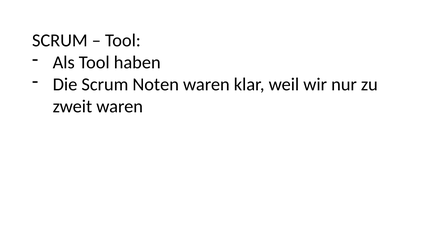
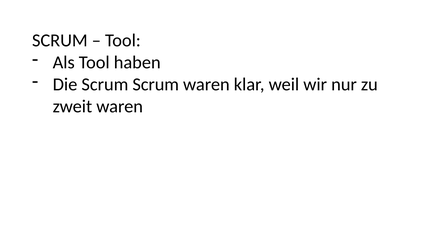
Scrum Noten: Noten -> Scrum (156, 84)
